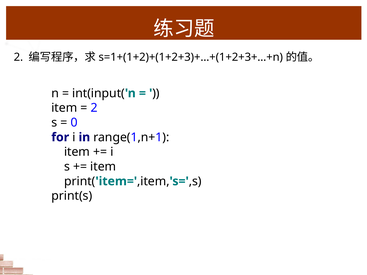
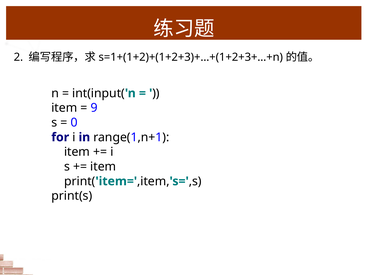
2: 2 -> 9 (94, 108)
